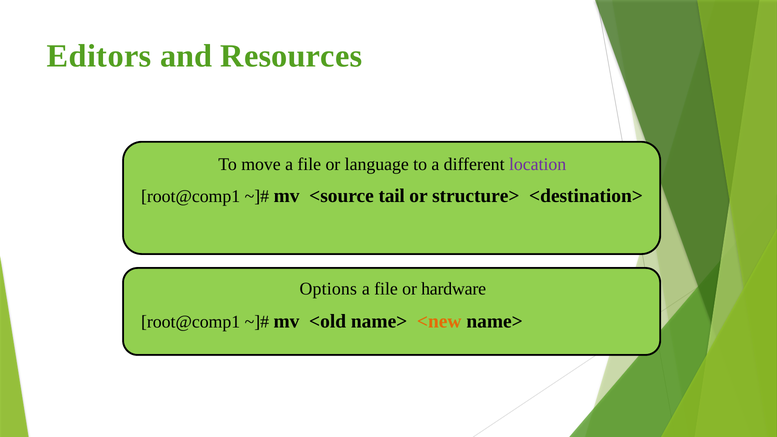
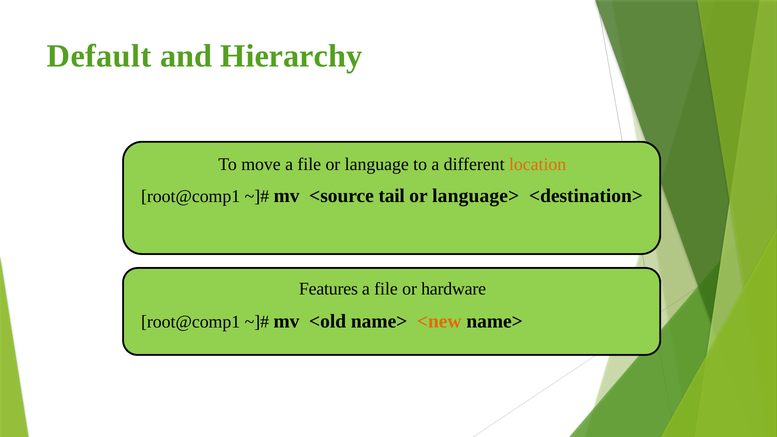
Editors: Editors -> Default (99, 56)
Resources: Resources -> Hierarchy (291, 56)
location colour: purple -> orange (538, 164)
structure>: structure> -> language> (476, 196)
Options: Options -> Features (328, 289)
